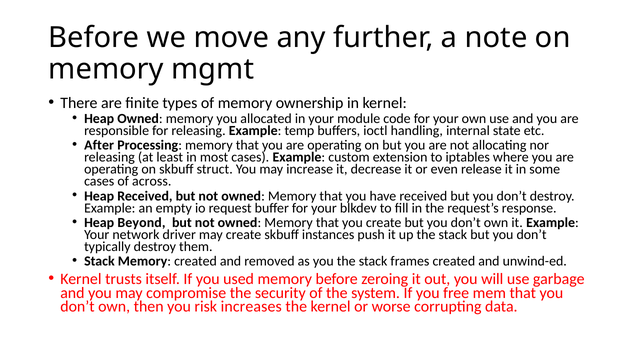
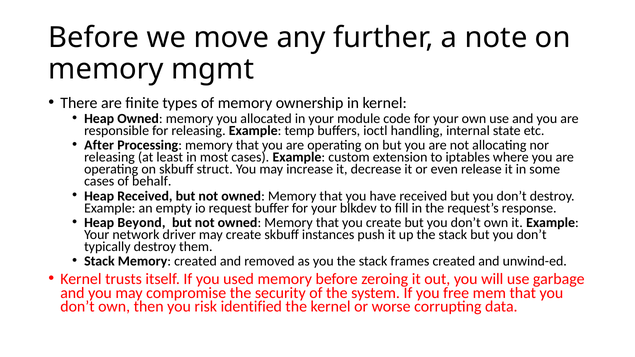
across: across -> behalf (152, 181)
increases: increases -> identified (251, 307)
